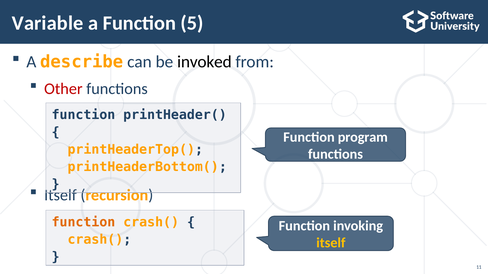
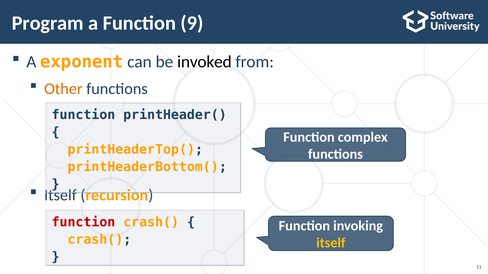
Variable: Variable -> Program (48, 23)
5: 5 -> 9 (192, 23)
describe: describe -> exponent (82, 62)
Other colour: red -> orange (63, 89)
program: program -> complex (363, 137)
function colour: orange -> red (83, 222)
